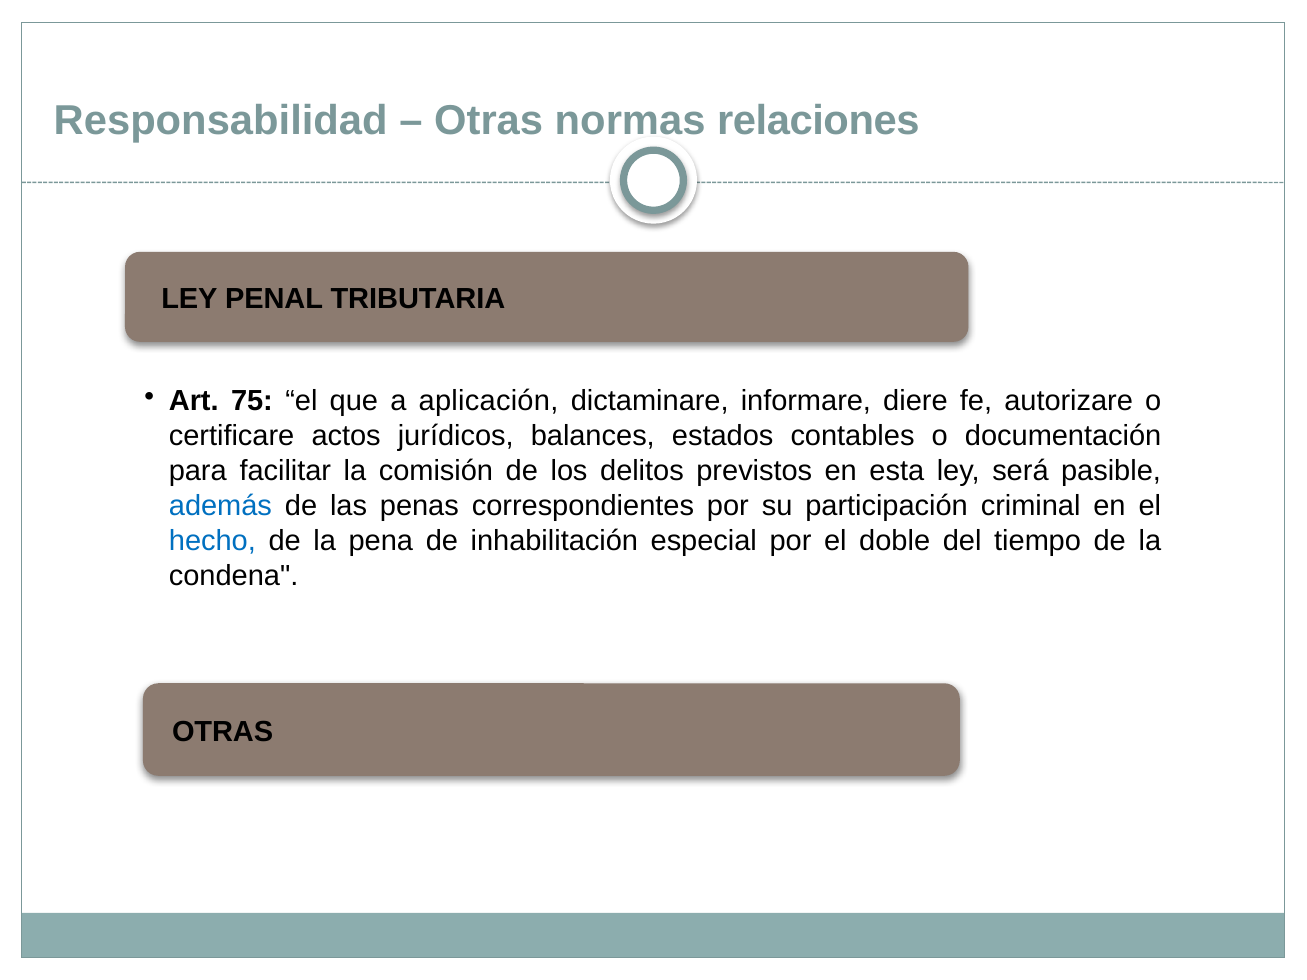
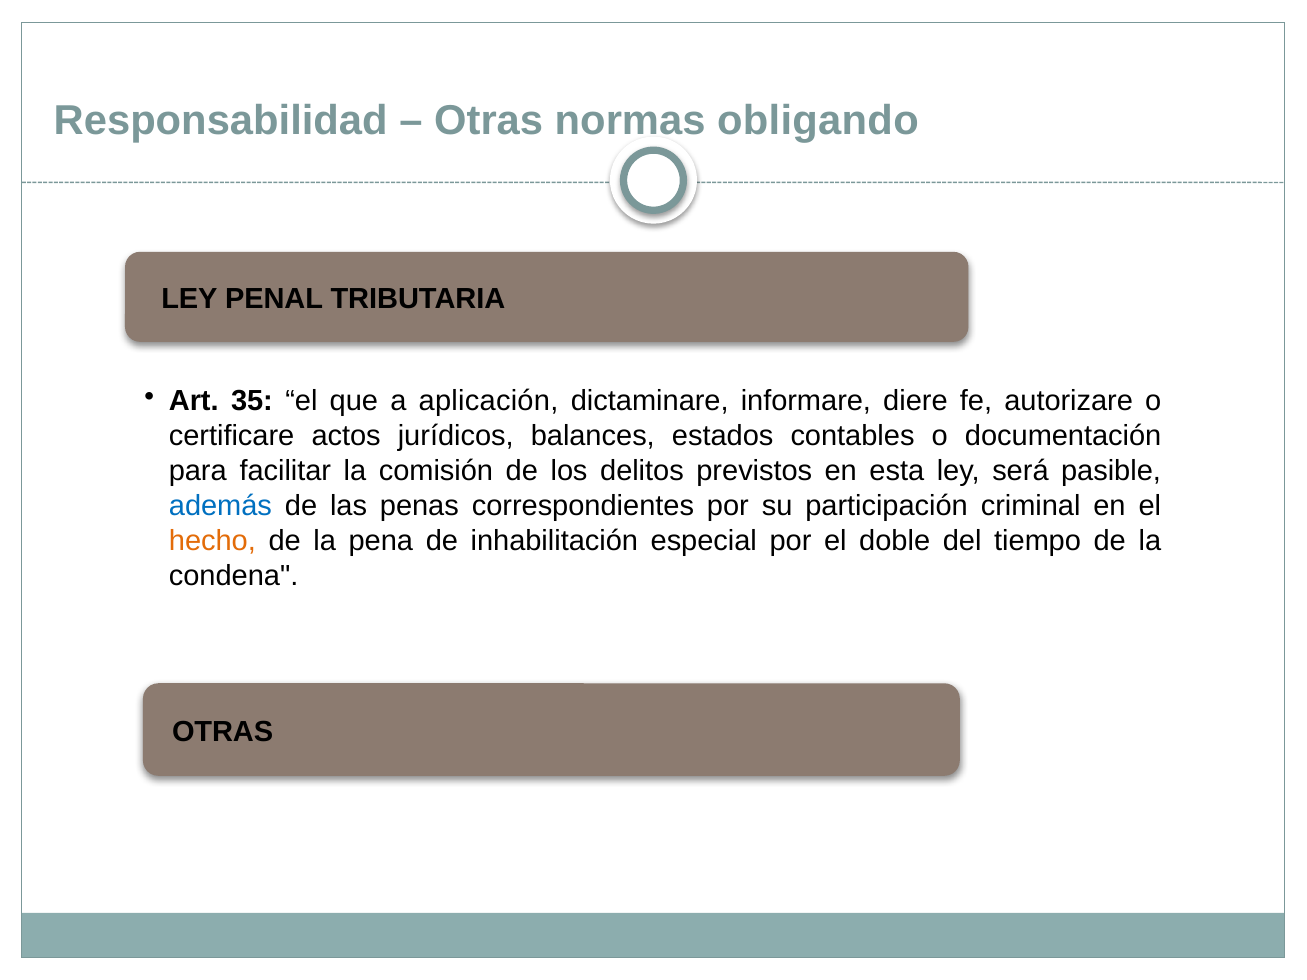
relaciones: relaciones -> obligando (818, 121)
75: 75 -> 35 (252, 401)
hecho colour: blue -> orange (212, 541)
